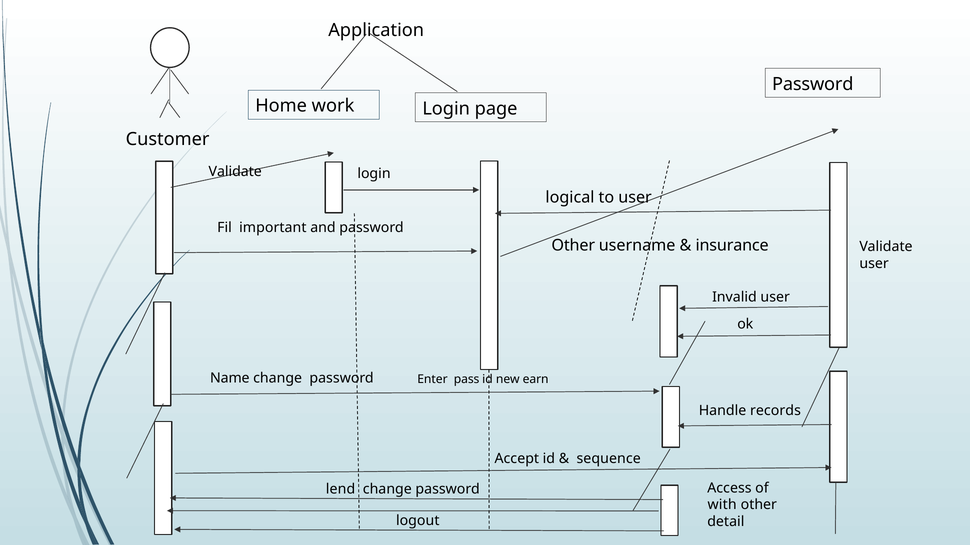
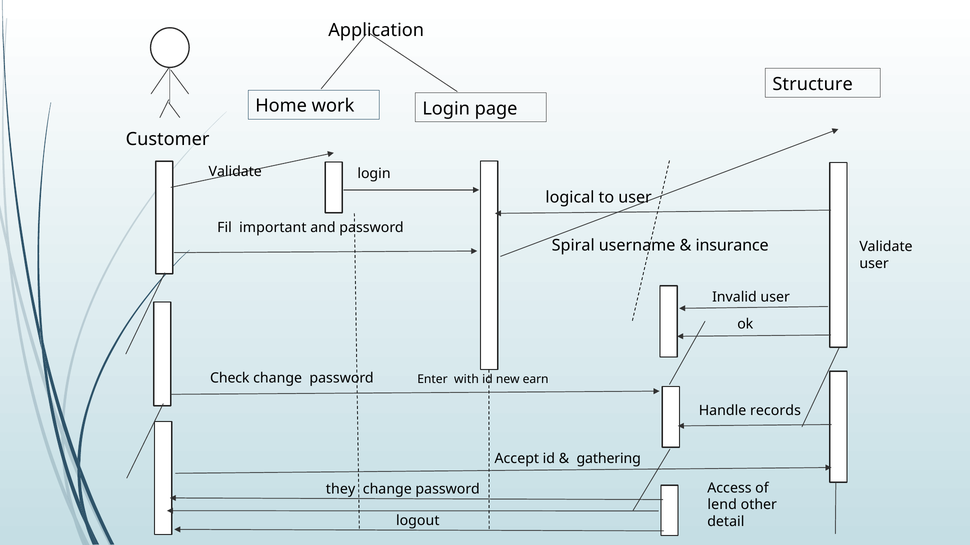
Password: Password -> Structure (813, 84)
Other: Other -> Spiral (573, 246)
Name: Name -> Check (230, 379)
pass: pass -> with (466, 380)
sequence: sequence -> gathering (609, 459)
lend: lend -> they (341, 490)
with: with -> lend (722, 505)
